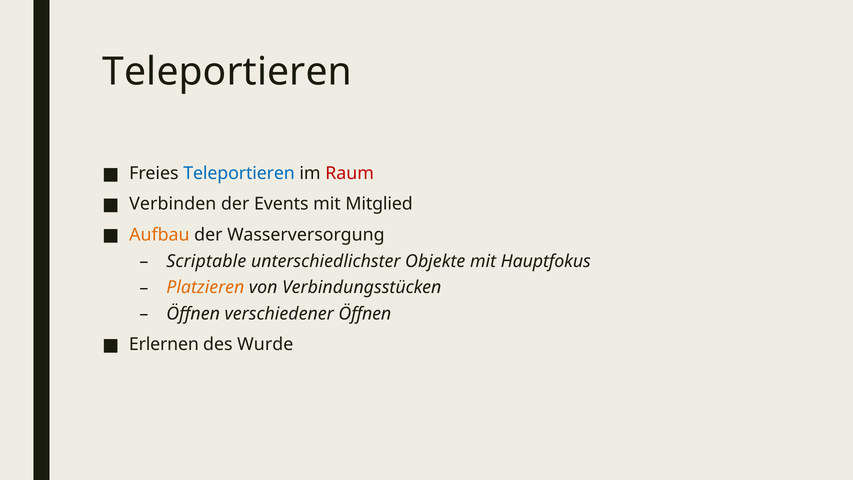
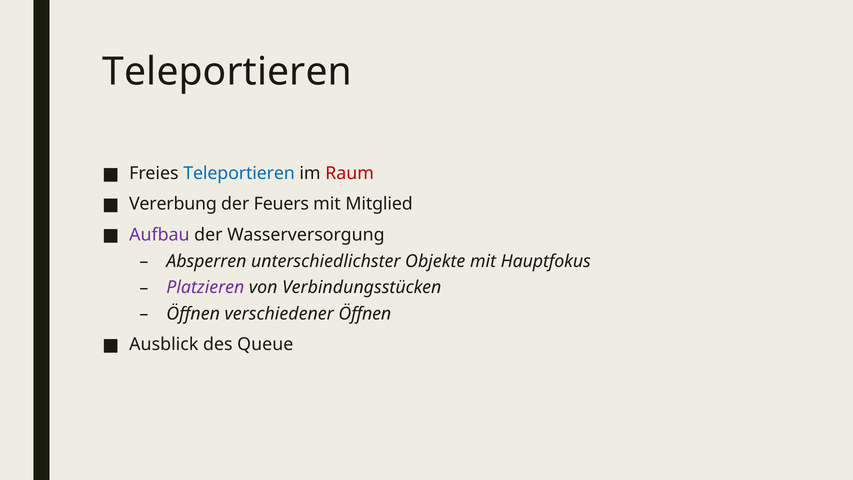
Verbinden: Verbinden -> Vererbung (173, 204)
Events: Events -> Feuers (281, 204)
Aufbau colour: orange -> purple (159, 235)
Scriptable: Scriptable -> Absperren (206, 261)
Platzieren colour: orange -> purple (205, 287)
Erlernen: Erlernen -> Ausblick (164, 344)
Wurde: Wurde -> Queue (265, 344)
